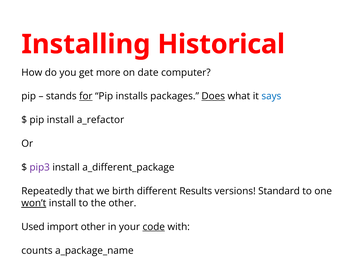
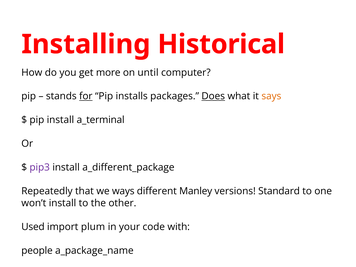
date: date -> until (148, 72)
says colour: blue -> orange (271, 96)
a_refactor: a_refactor -> a_terminal (101, 120)
birth: birth -> ways (123, 191)
Results: Results -> Manley (196, 191)
won’t underline: present -> none (34, 203)
import other: other -> plum (93, 227)
code underline: present -> none (154, 227)
counts: counts -> people (37, 251)
